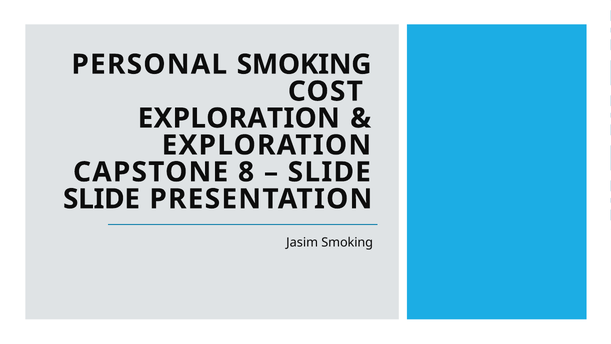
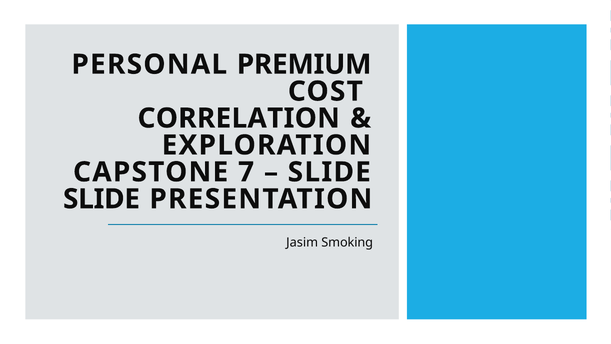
PERSONAL SMOKING: SMOKING -> PREMIUM (304, 64)
EXPLORATION: EXPLORATION -> CORRELATION (239, 118)
8: 8 -> 7 (246, 172)
